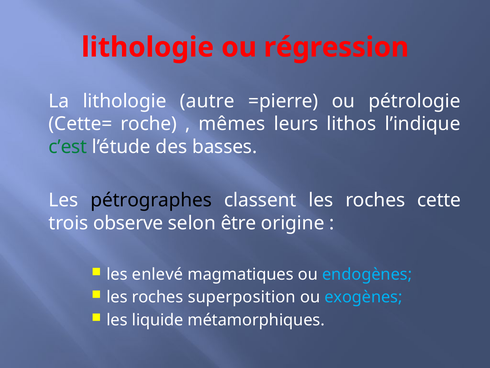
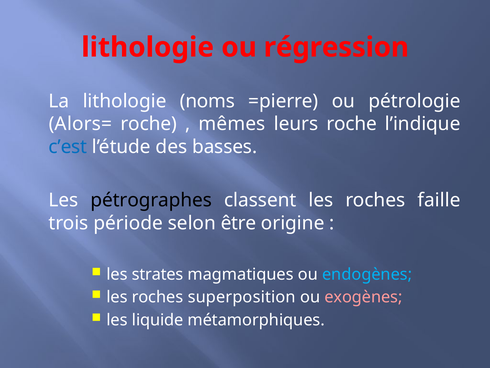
autre: autre -> noms (207, 101)
Cette=: Cette= -> Alors= (80, 124)
leurs lithos: lithos -> roche (352, 124)
c’est colour: green -> blue (68, 147)
cette: cette -> faille (439, 200)
observe: observe -> période (128, 223)
enlevé: enlevé -> strates (158, 274)
exogènes colour: light blue -> pink (363, 297)
